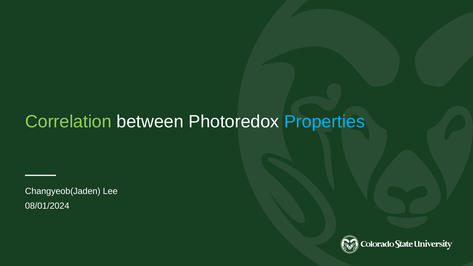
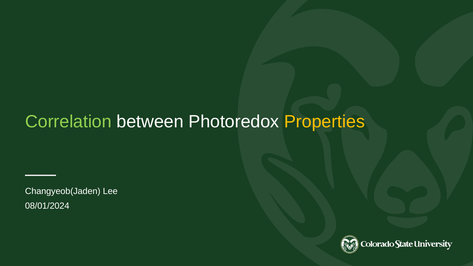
Properties colour: light blue -> yellow (324, 122)
